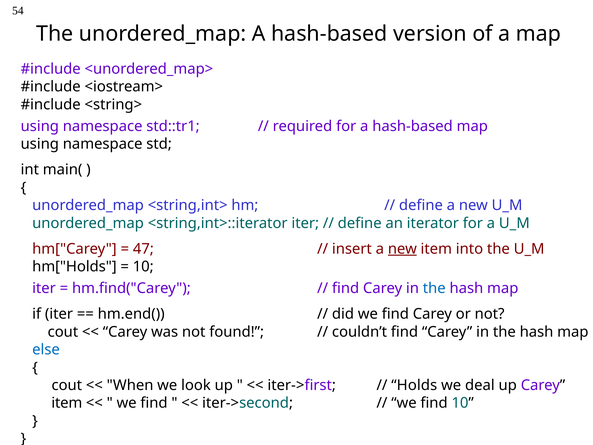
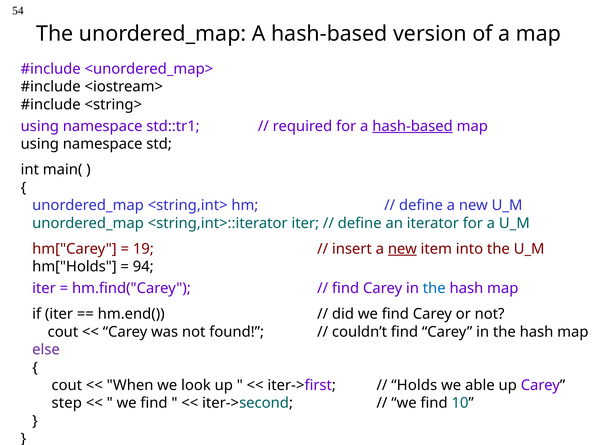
hash-based underline: none -> present (413, 126)
47: 47 -> 19 (143, 249)
10: 10 -> 94 (143, 266)
else colour: blue -> purple (46, 349)
deal: deal -> able (480, 385)
item: item -> step (67, 403)
